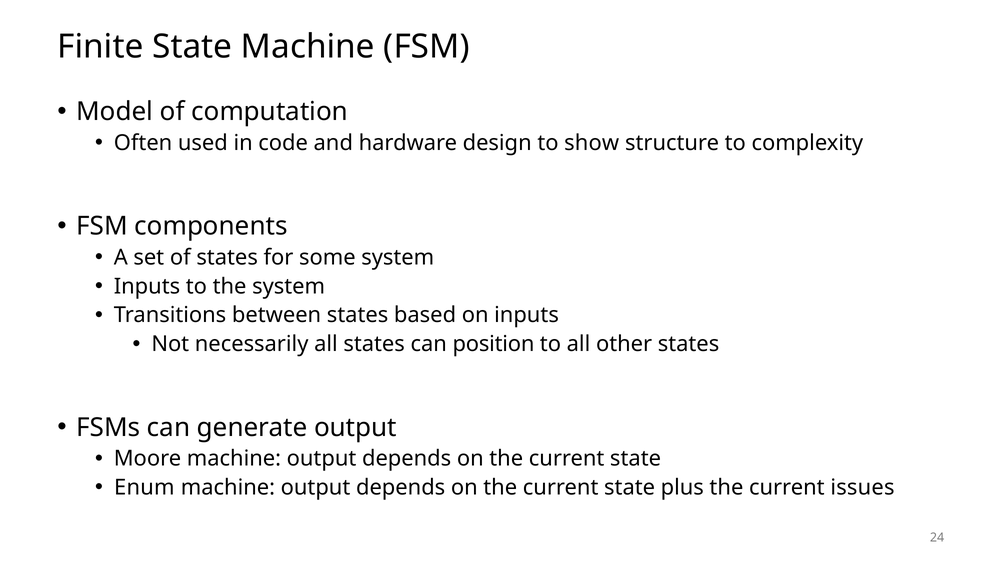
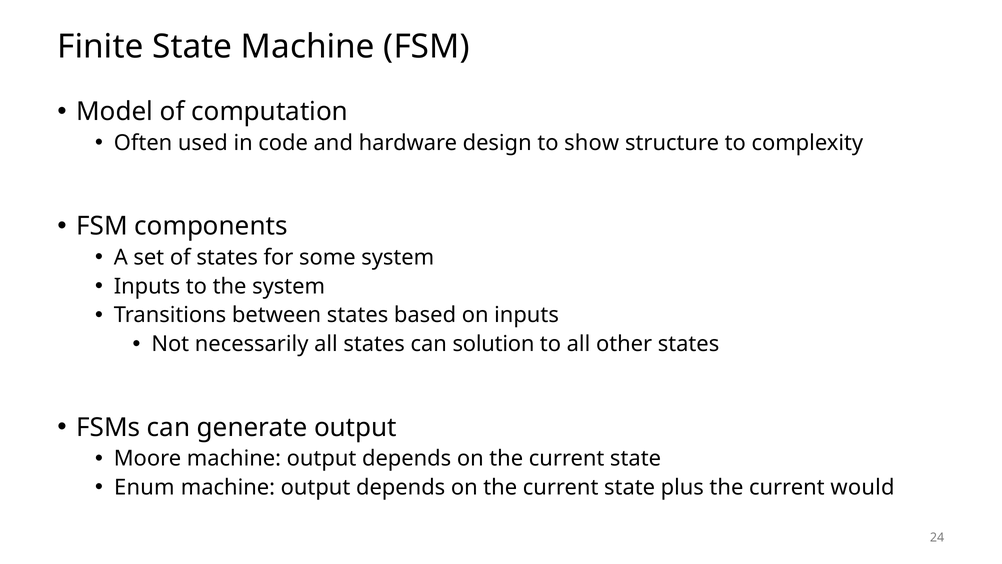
position: position -> solution (493, 344)
issues: issues -> would (862, 487)
